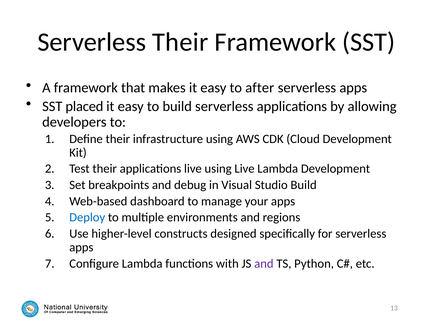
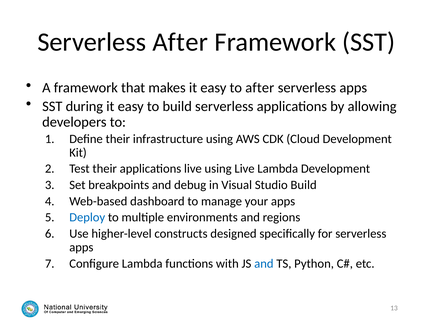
Serverless Their: Their -> After (180, 42)
placed: placed -> during (84, 106)
and colour: purple -> blue (264, 263)
